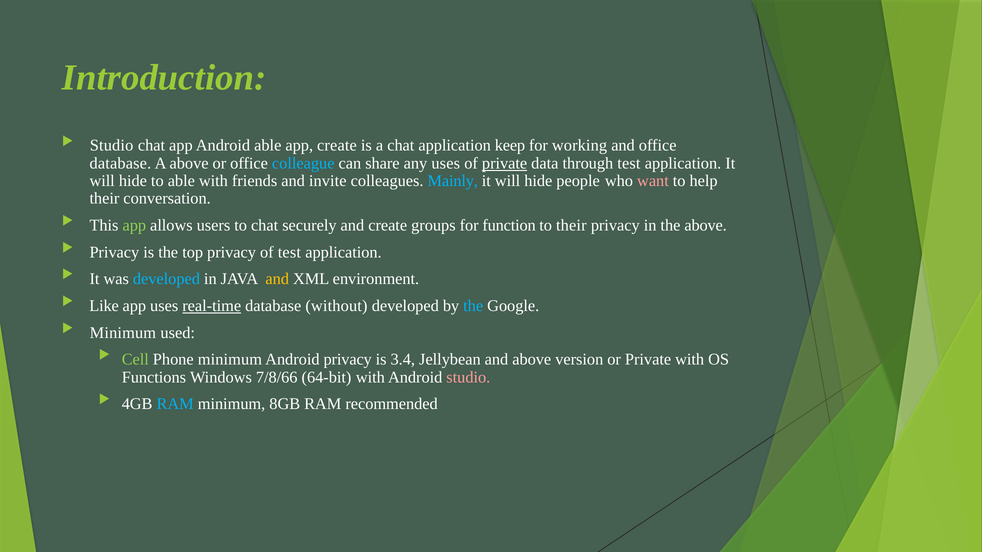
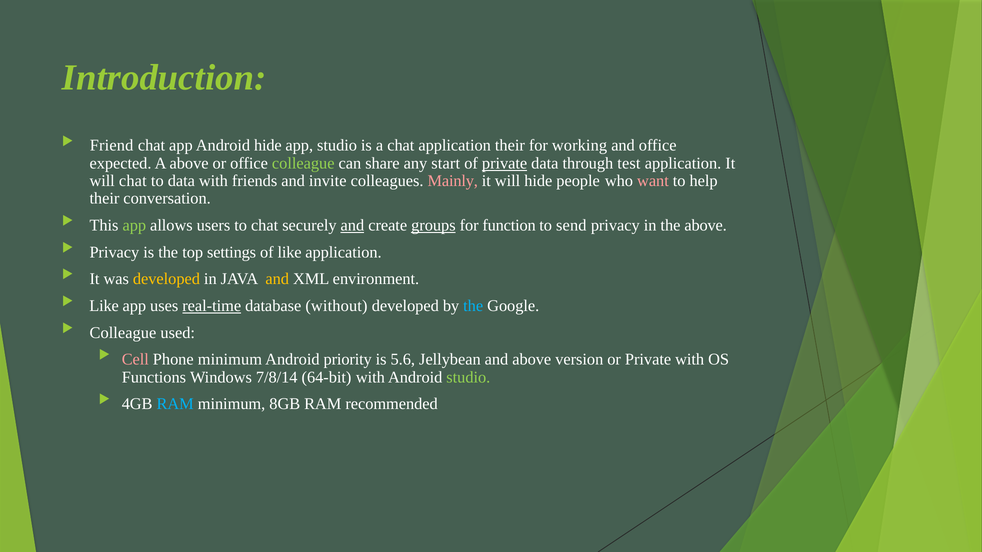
Studio: Studio -> Friend (112, 146)
Android able: able -> hide (268, 146)
app create: create -> studio (337, 146)
application keep: keep -> their (510, 146)
database: database -> expected (121, 163)
colleague colour: light blue -> light green (303, 163)
any uses: uses -> start (446, 163)
hide: hide -> chat (133, 181)
to able: able -> data (181, 181)
Mainly colour: light blue -> pink (453, 181)
and underline: none -> present (352, 226)
groups underline: none -> present (433, 226)
to their: their -> send (571, 226)
top privacy: privacy -> settings (232, 252)
of test: test -> like (290, 252)
developed colour: light blue -> yellow (166, 279)
Minimum: Minimum -> Colleague (123, 333)
Cell colour: light green -> pink (135, 360)
Android privacy: privacy -> priority (348, 360)
3.4: 3.4 -> 5.6 (403, 360)
7/8/66: 7/8/66 -> 7/8/14 (277, 377)
studio colour: pink -> light green (468, 377)
